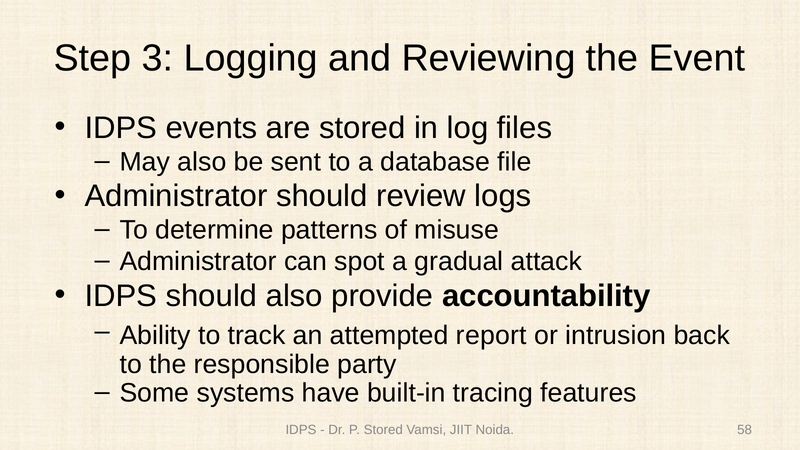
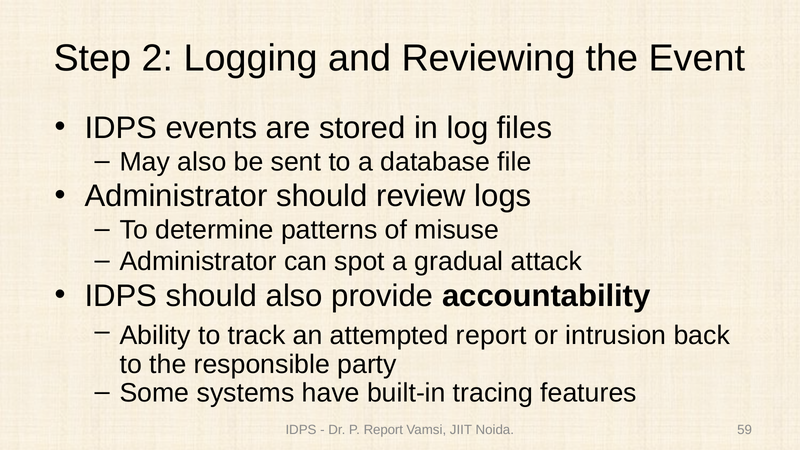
3: 3 -> 2 (158, 58)
P Stored: Stored -> Report (383, 430)
58: 58 -> 59 (745, 430)
